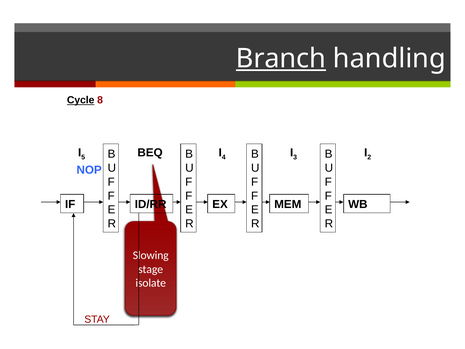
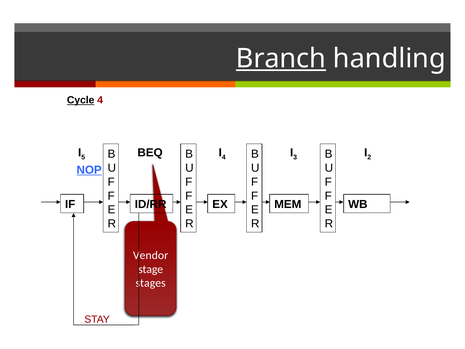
Cycle 8: 8 -> 4 (100, 100)
NOP underline: none -> present (89, 170)
Slowing: Slowing -> Vendor (151, 255)
isolate: isolate -> stages (151, 283)
